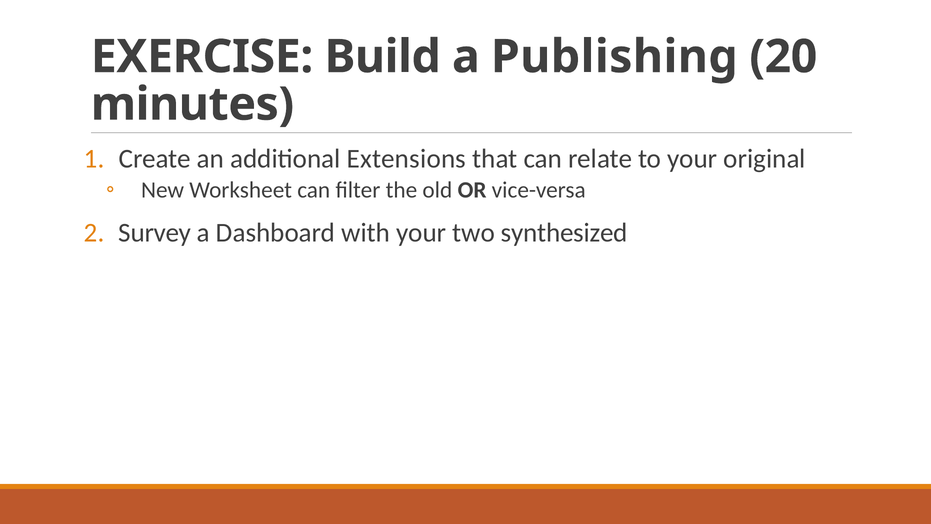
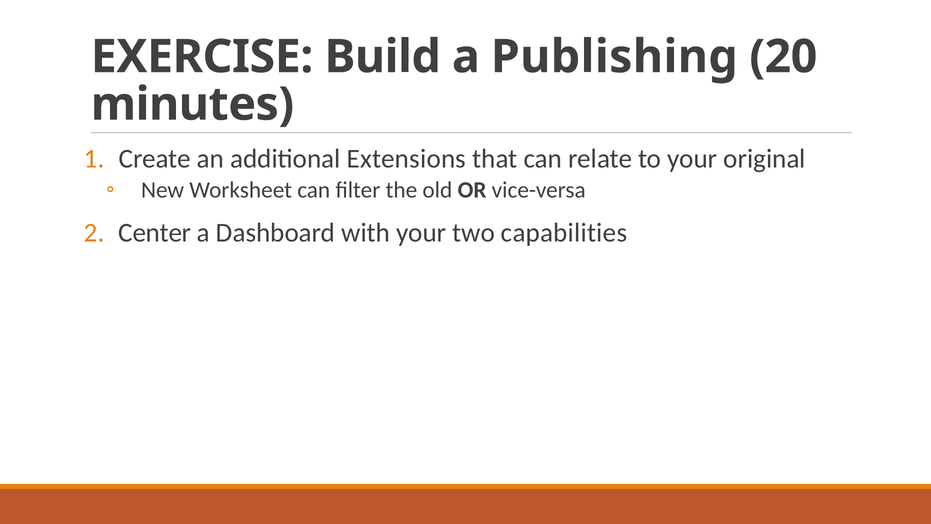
Survey: Survey -> Center (155, 233)
synthesized: synthesized -> capabilities (564, 233)
